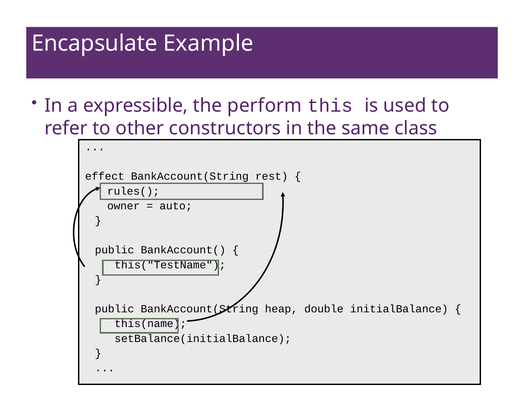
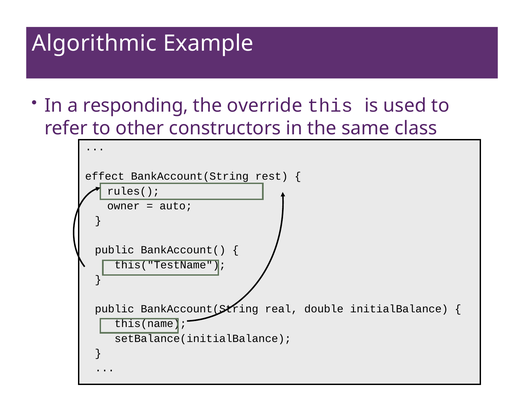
Encapsulate: Encapsulate -> Algorithmic (94, 43)
expressible: expressible -> responding (136, 106)
perform: perform -> override (265, 106)
heap: heap -> real (281, 309)
